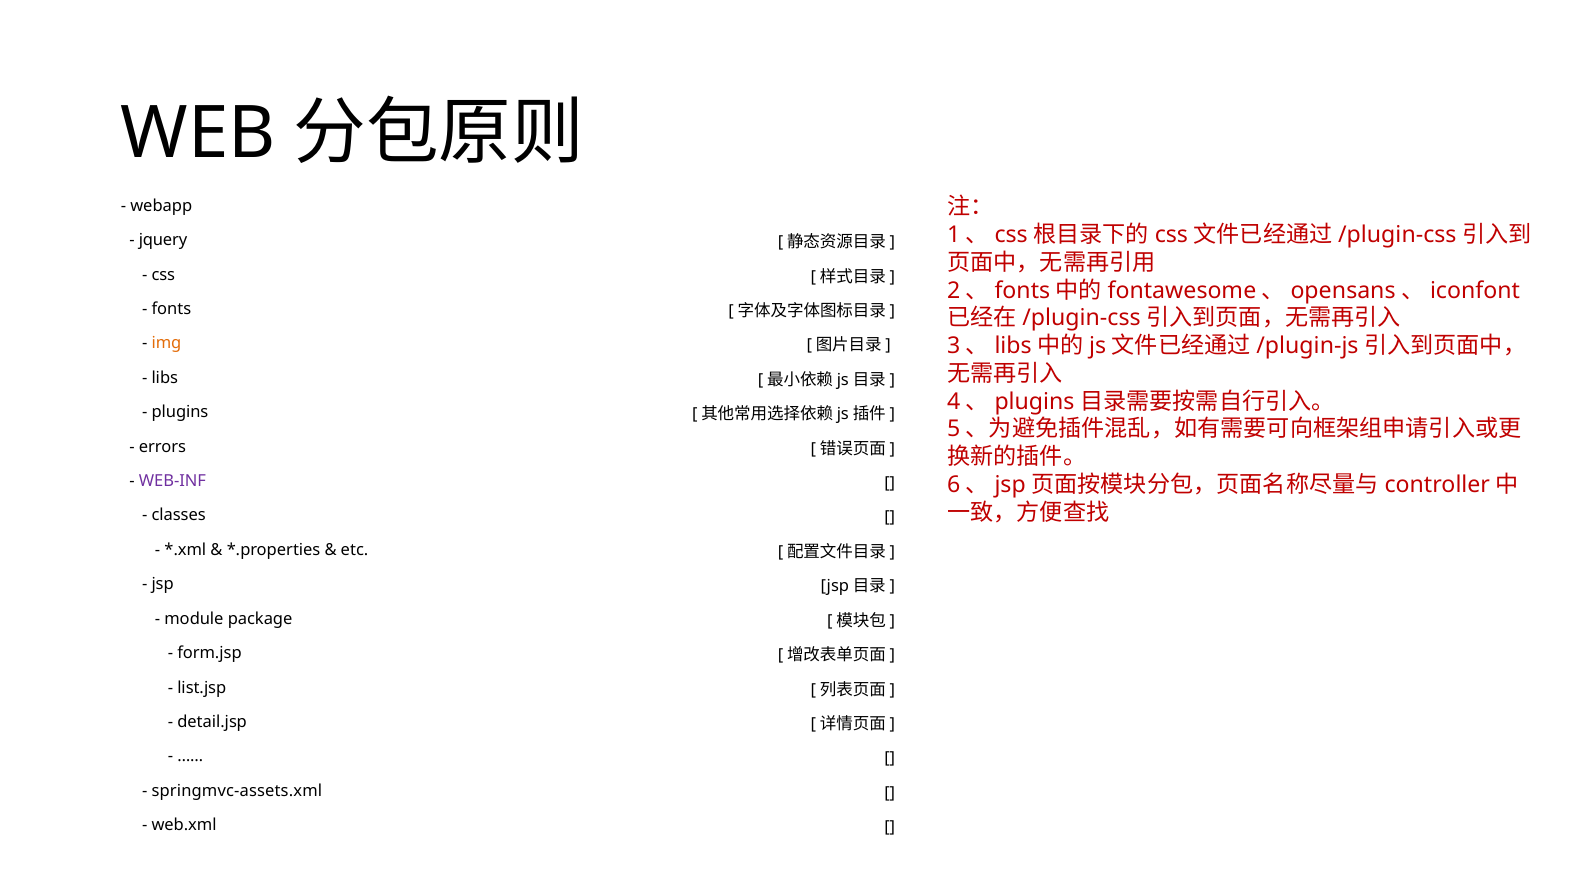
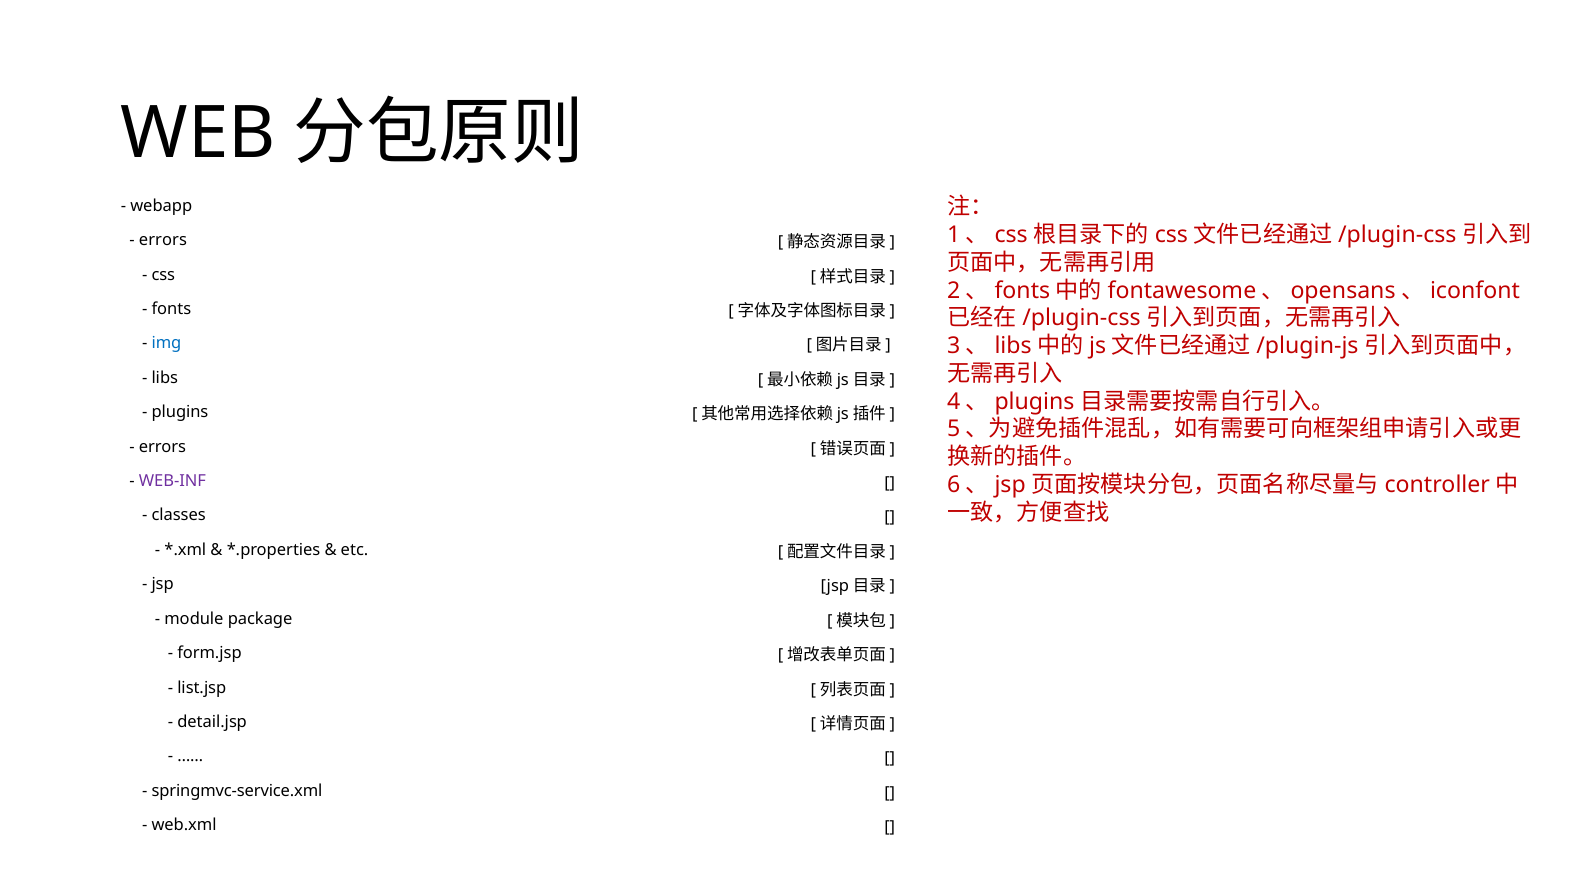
jquery: jquery -> errors (163, 240)
img colour: orange -> blue (166, 343)
springmvc-assets.xml: springmvc-assets.xml -> springmvc-service.xml (237, 790)
